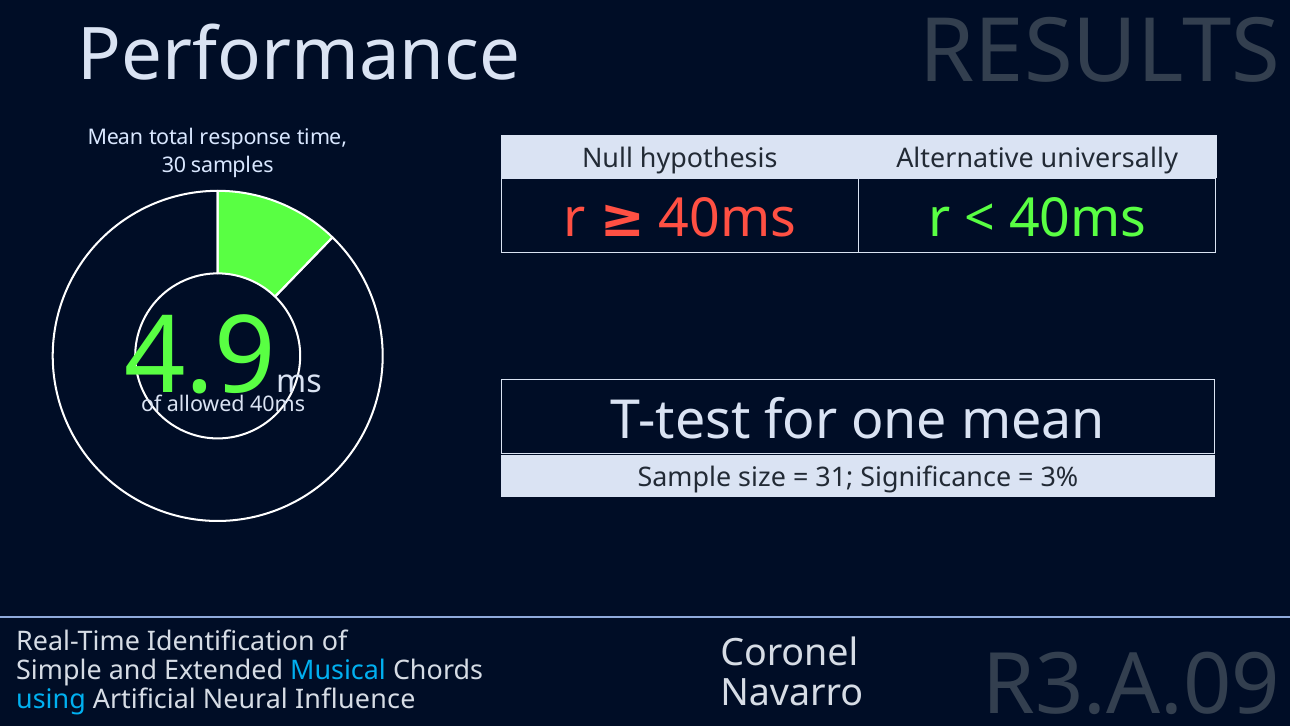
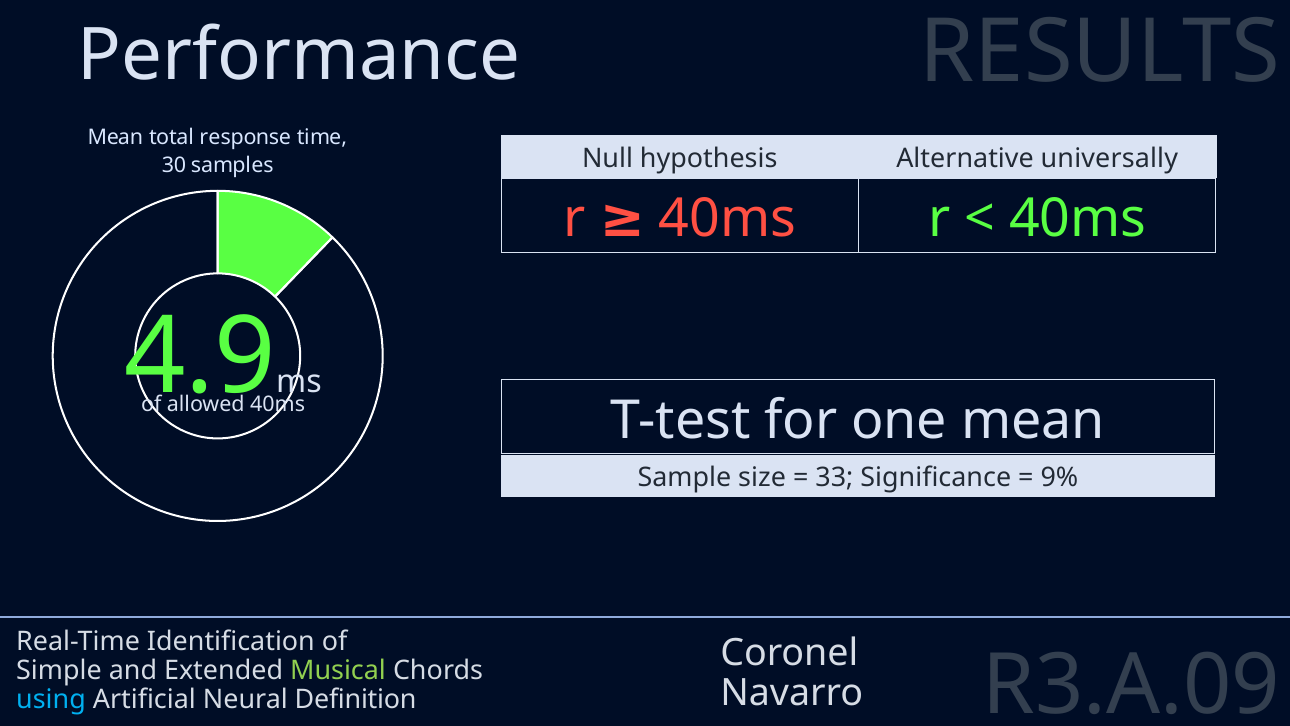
31: 31 -> 33 (834, 478)
3%: 3% -> 9% (1059, 478)
Musical colour: light blue -> light green (338, 670)
Influence: Influence -> Definition (356, 699)
